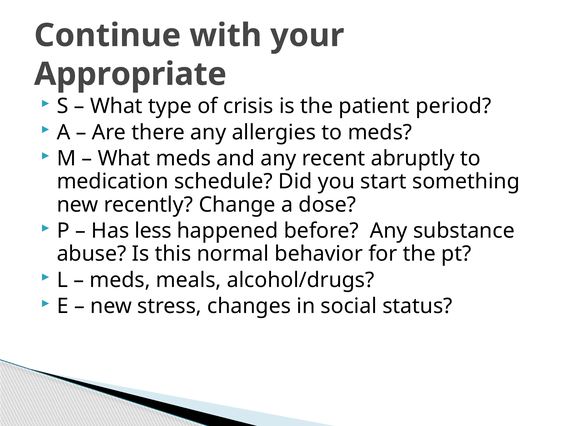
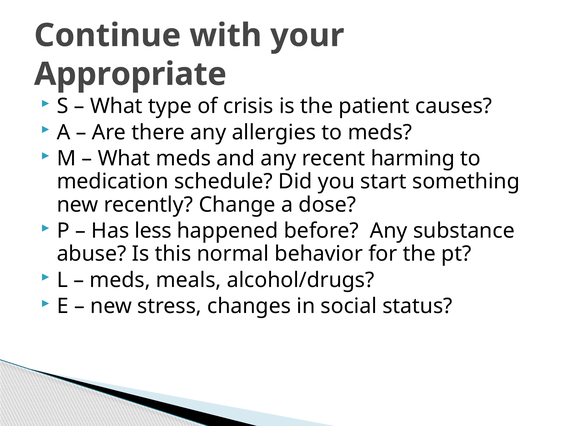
period: period -> causes (454, 106)
abruptly: abruptly -> harming (413, 159)
